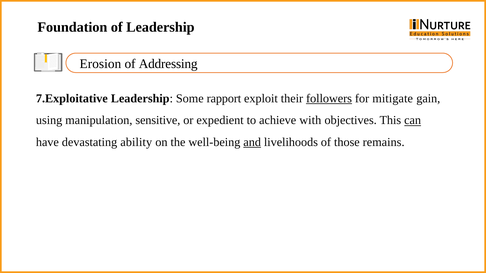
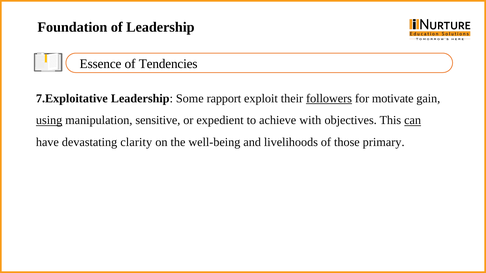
Erosion: Erosion -> Essence (101, 64)
Addressing: Addressing -> Tendencies (168, 64)
mitigate: mitigate -> motivate (393, 99)
using underline: none -> present (49, 120)
ability: ability -> clarity (136, 142)
and underline: present -> none (252, 142)
remains: remains -> primary (384, 142)
